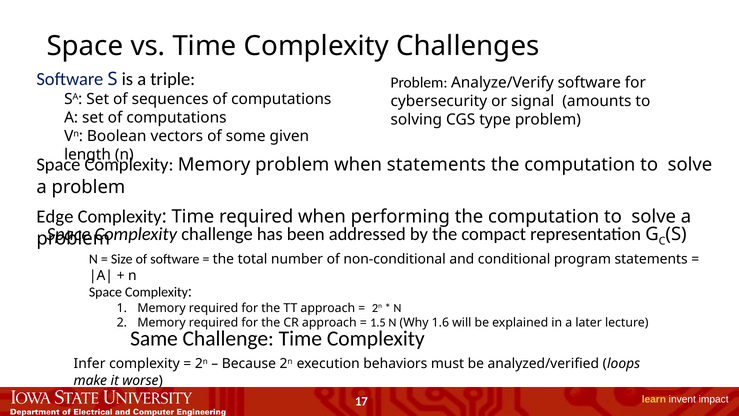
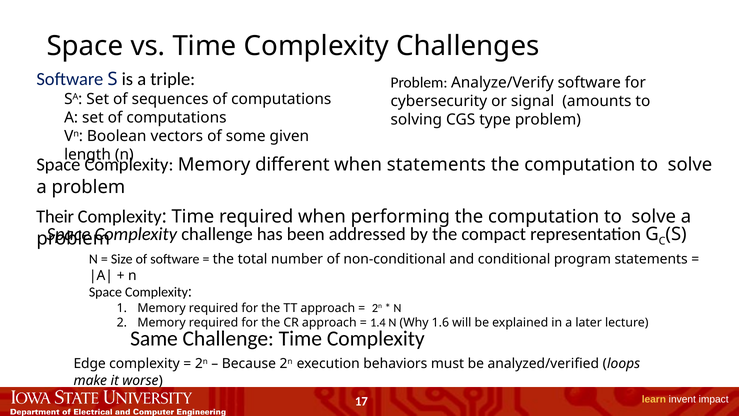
Memory problem: problem -> different (292, 165)
Edge: Edge -> Their (55, 216)
1.5: 1.5 -> 1.4 (378, 322)
Infer: Infer -> Edge (90, 364)
